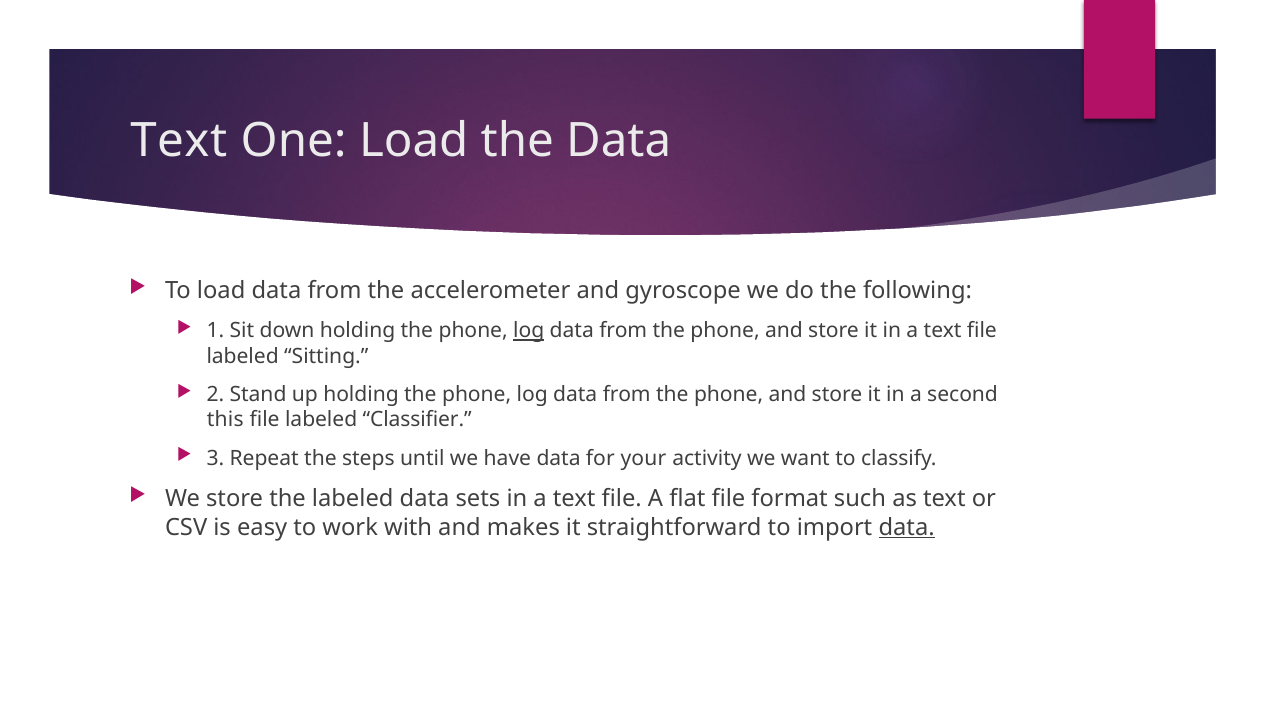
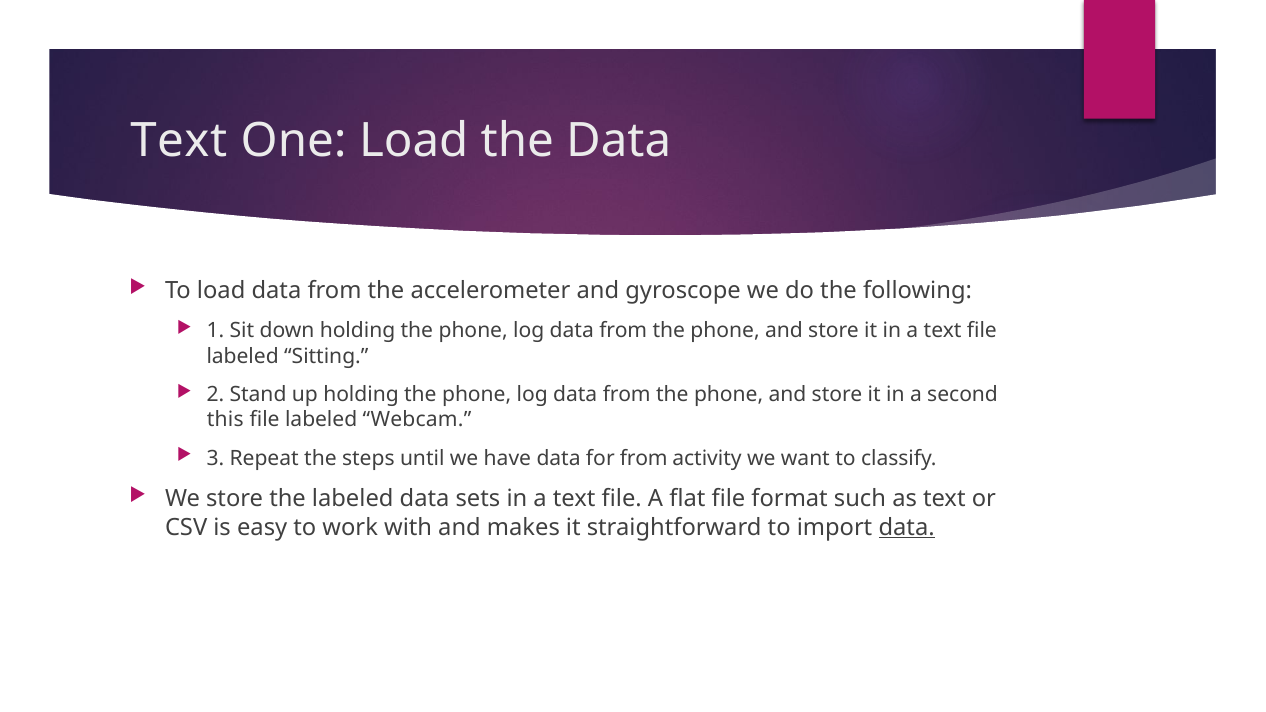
log underline: present -> none (529, 331)
Classifier: Classifier -> Webcam (417, 420)
for your: your -> from (644, 459)
